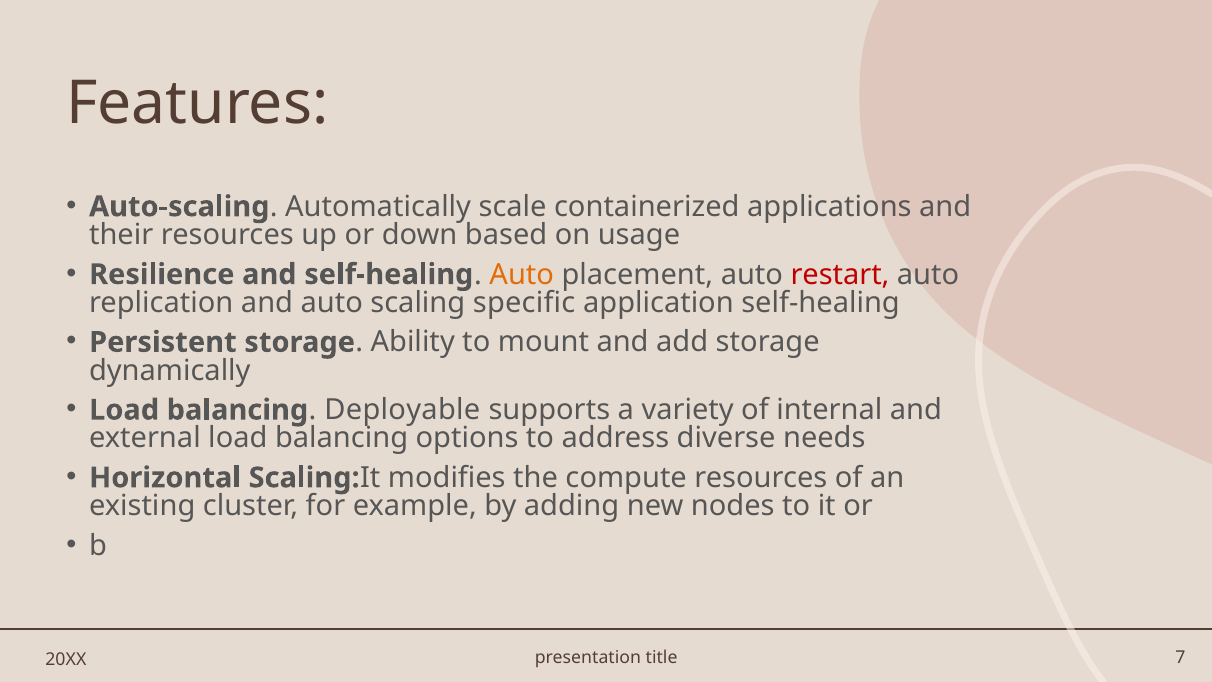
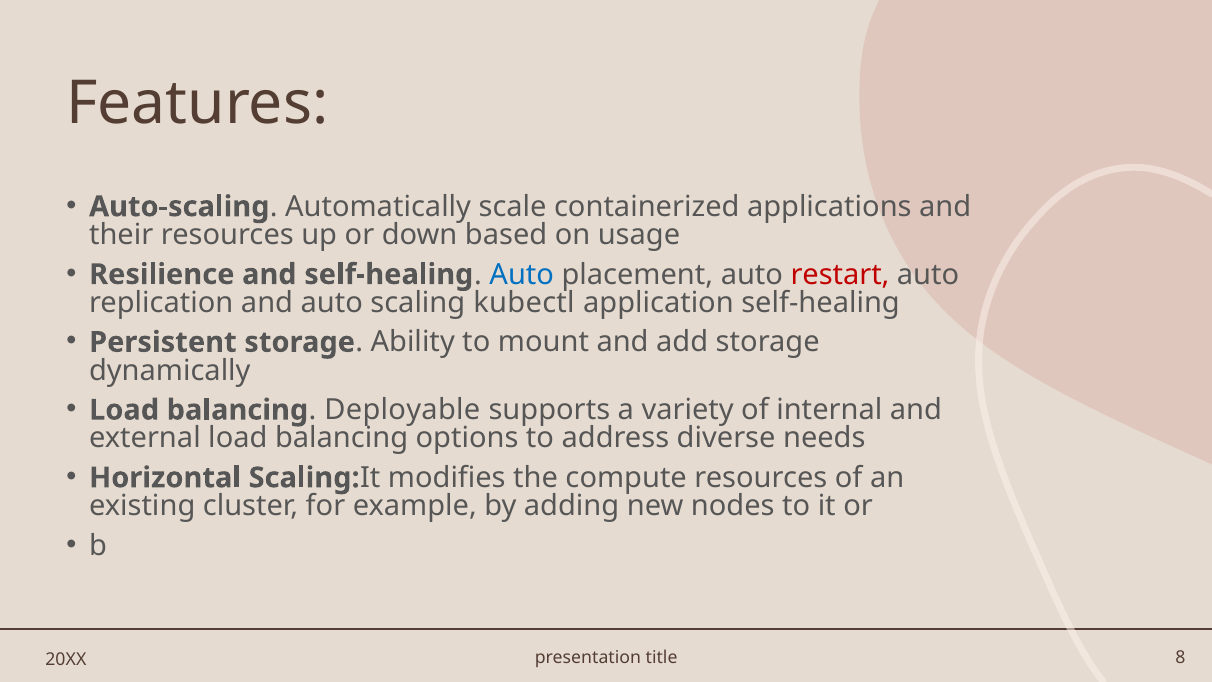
Auto colour: orange -> blue (522, 274)
specific: specific -> kubectl (524, 303)
7: 7 -> 8 (1180, 658)
